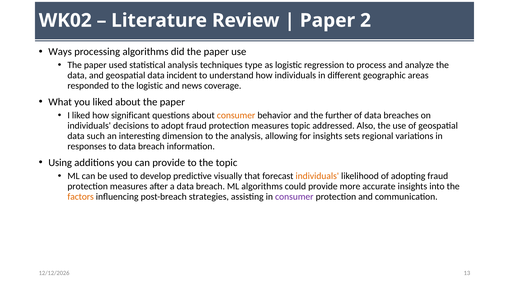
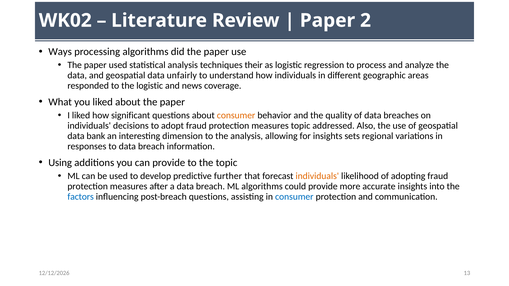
type: type -> their (254, 65)
incident: incident -> unfairly (182, 76)
further: further -> quality (339, 116)
such: such -> bank (96, 136)
visually: visually -> further (228, 176)
factors colour: orange -> blue (81, 197)
post-breach strategies: strategies -> questions (209, 197)
consumer colour: purple -> blue (294, 197)
